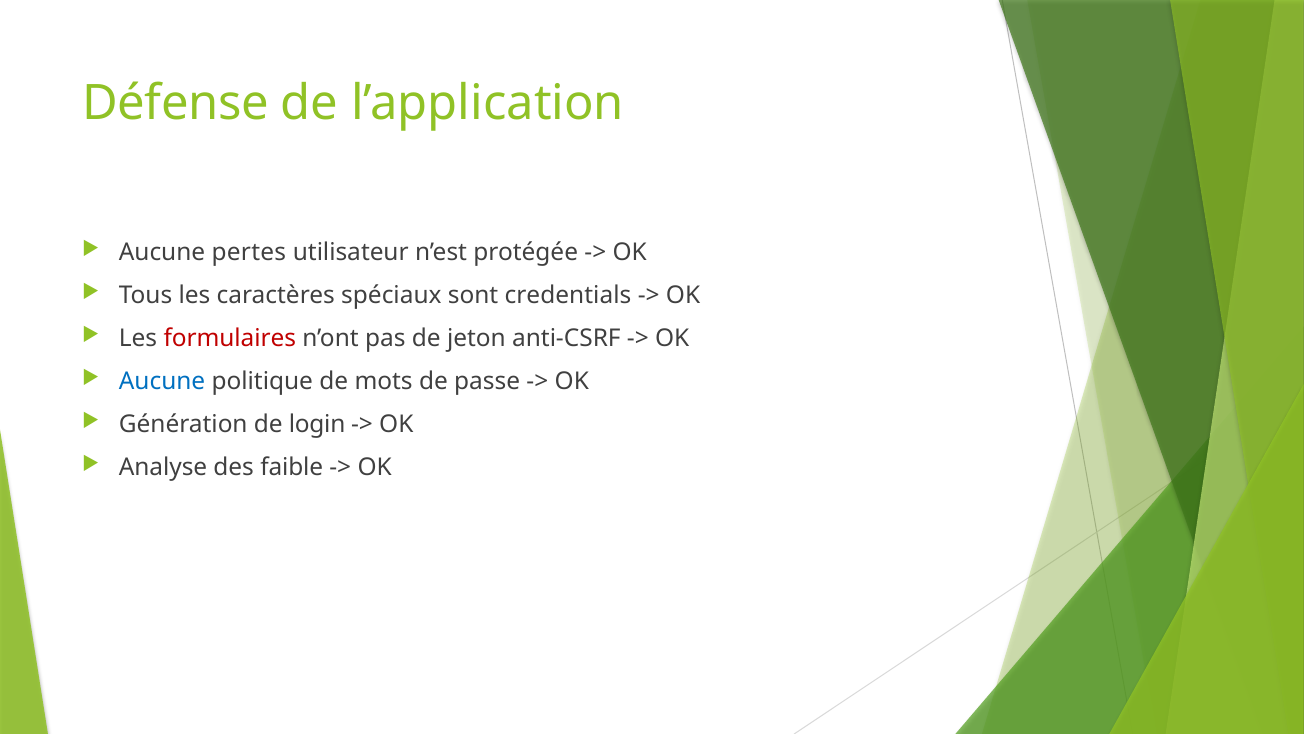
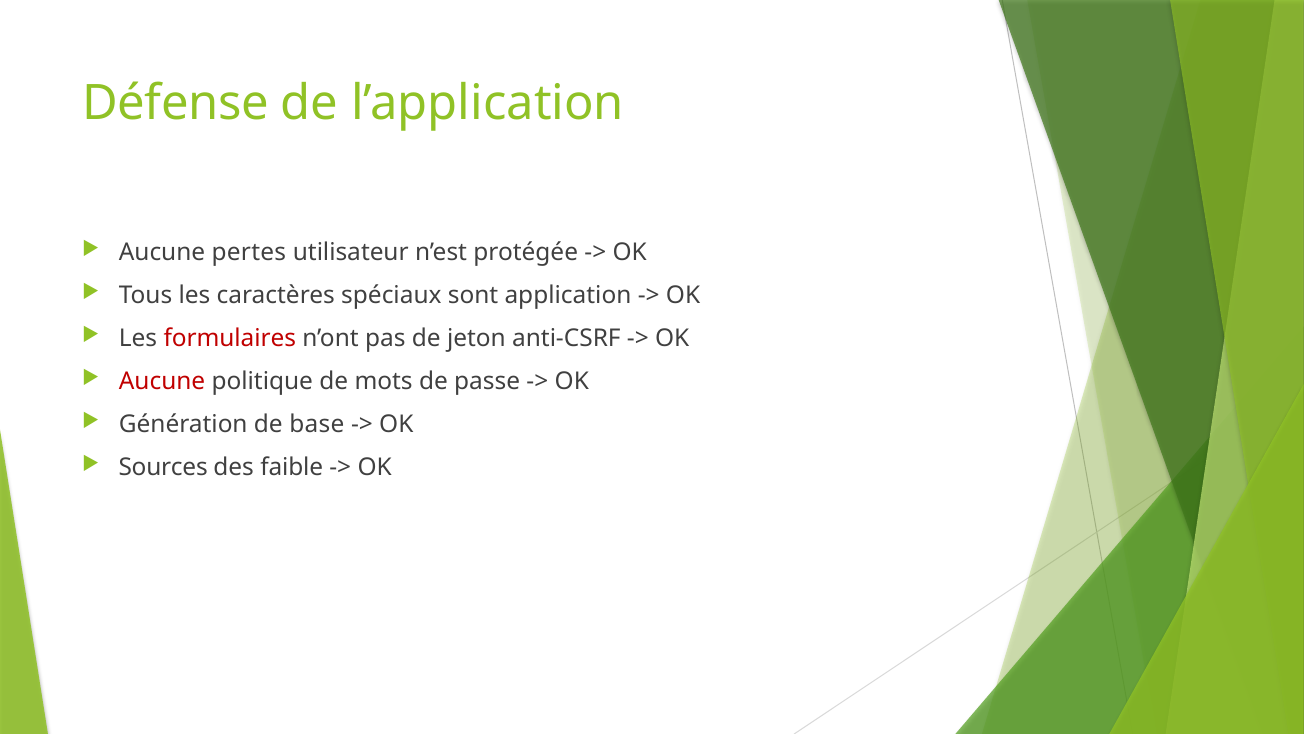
credentials: credentials -> application (568, 295)
Aucune colour: blue -> red (162, 381)
login: login -> base (317, 424)
Analyse: Analyse -> Sources (163, 467)
